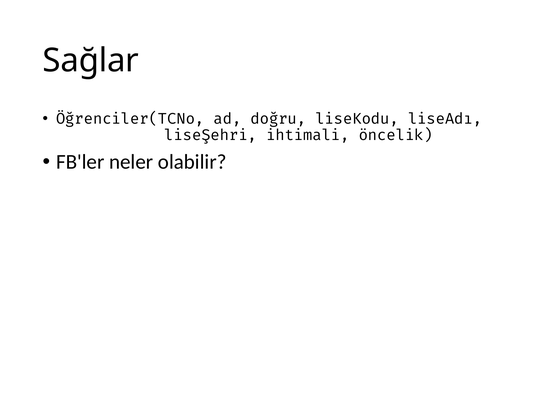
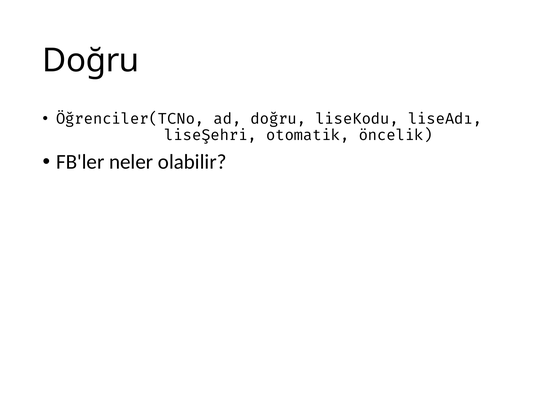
Sağlar: Sağlar -> Doğru (91, 61)
ihtimali: ihtimali -> otomatik (308, 135)
